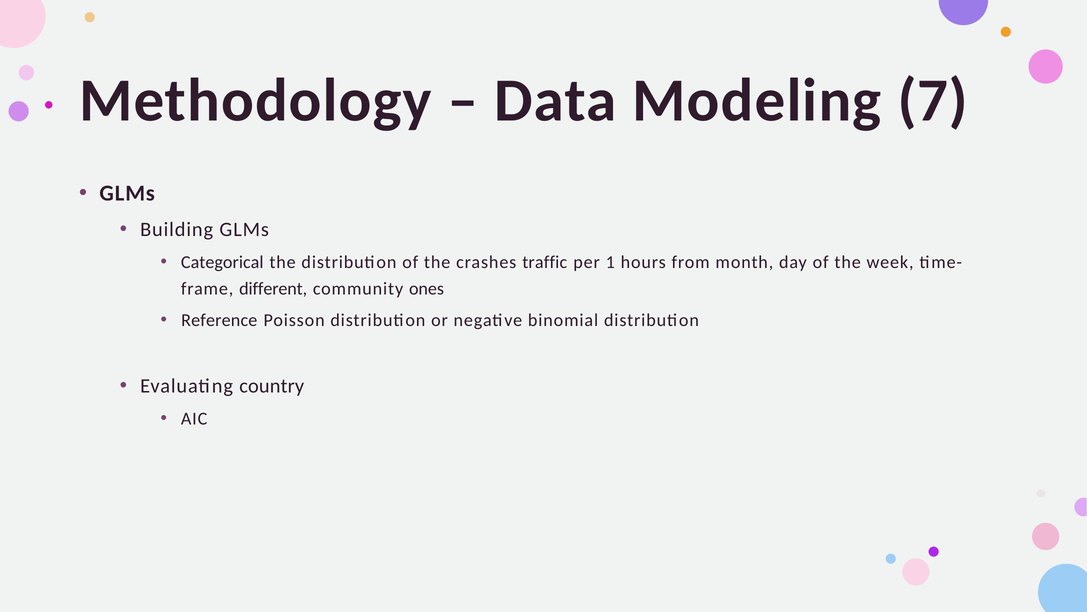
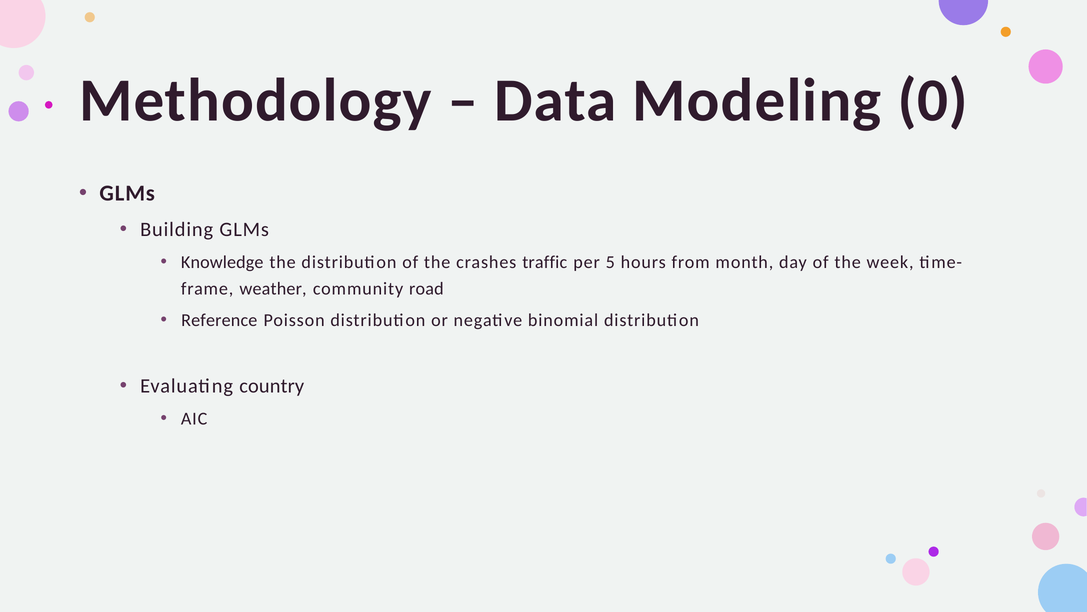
7: 7 -> 0 (933, 100)
Categorical: Categorical -> Knowledge (222, 262)
1: 1 -> 5 (610, 262)
different: different -> weather (273, 288)
ones: ones -> road (426, 288)
